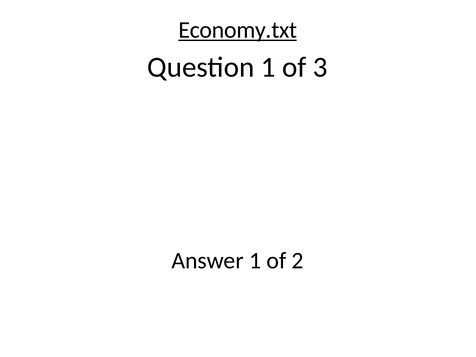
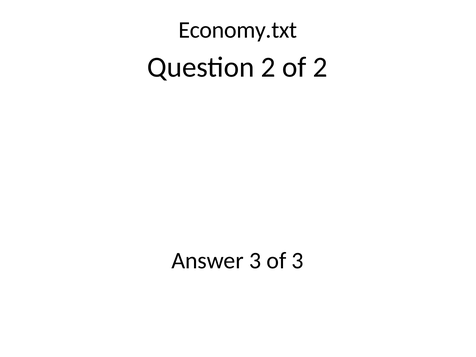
Economy.txt underline: present -> none (238, 30)
Question 1: 1 -> 2 (268, 67)
of 3: 3 -> 2 (320, 67)
Answer 1: 1 -> 3 (255, 261)
of 2: 2 -> 3 (298, 261)
